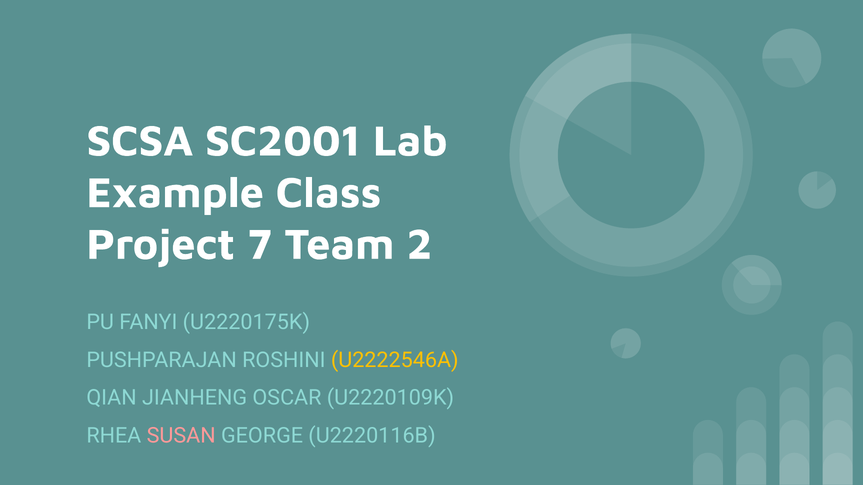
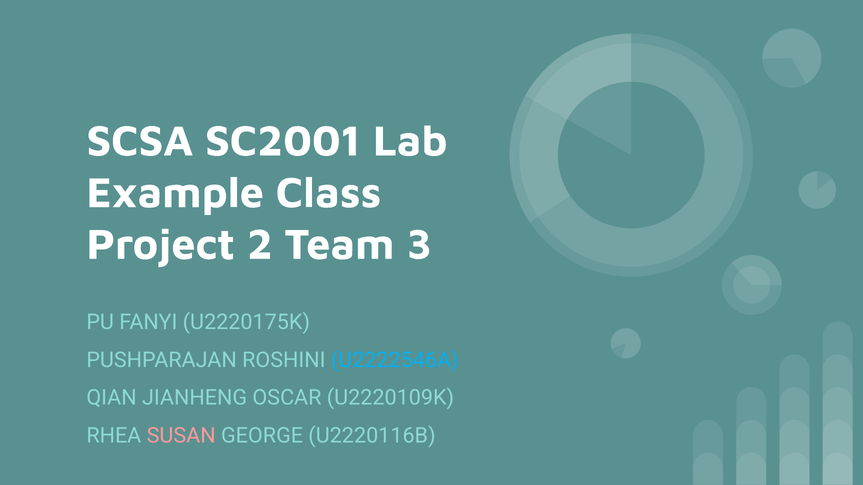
7: 7 -> 2 (260, 245)
2: 2 -> 3 (419, 245)
U2222546A colour: yellow -> light blue (395, 360)
